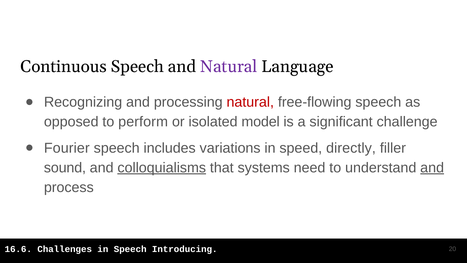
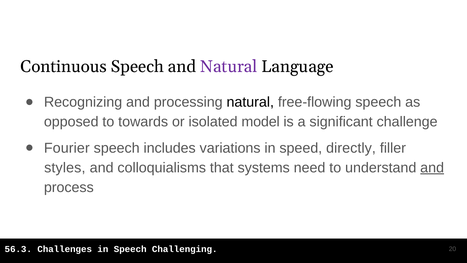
natural colour: red -> black (250, 102)
perform: perform -> towards (143, 122)
sound: sound -> styles (65, 167)
colloquialisms underline: present -> none (162, 167)
16.6: 16.6 -> 56.3 (18, 249)
Introducing: Introducing -> Challenging (185, 249)
